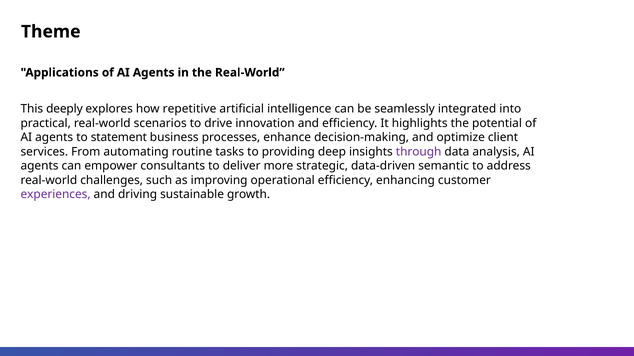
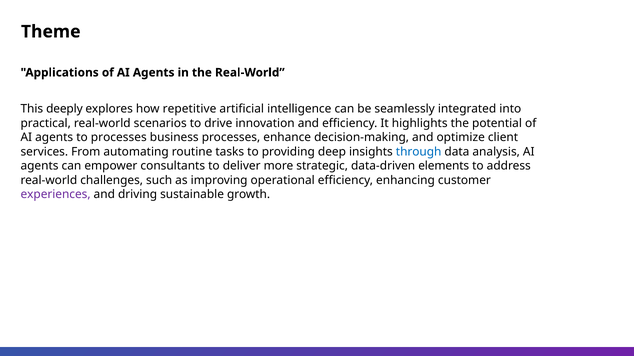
to statement: statement -> processes (119, 138)
through colour: purple -> blue (419, 152)
semantic: semantic -> elements (444, 166)
